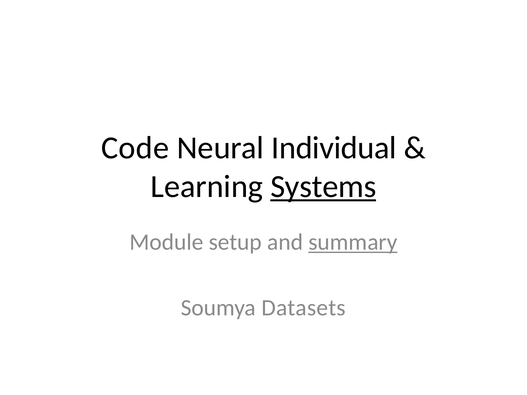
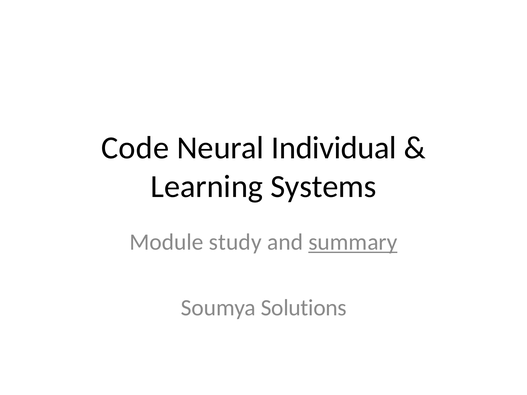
Systems underline: present -> none (323, 187)
setup: setup -> study (235, 242)
Datasets: Datasets -> Solutions (304, 308)
